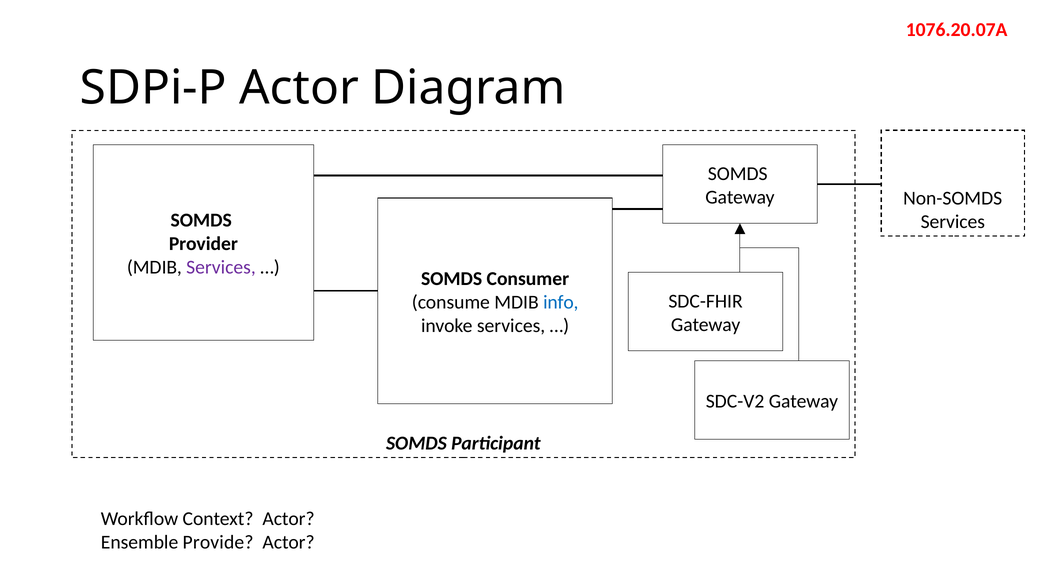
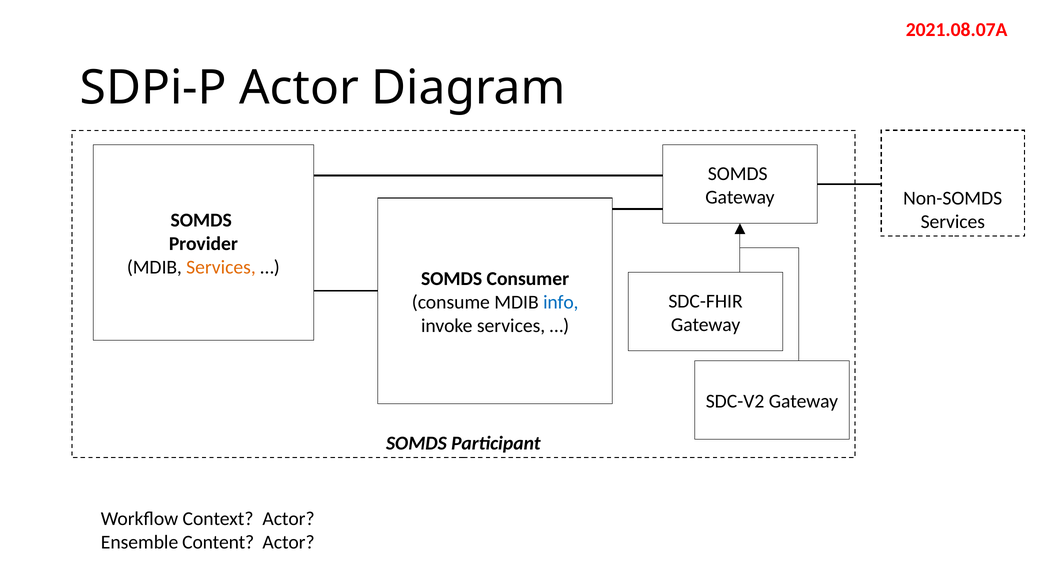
1076.20.07A: 1076.20.07A -> 2021.08.07A (957, 30)
Services colour: purple -> orange (221, 268)
Provide: Provide -> Content (218, 543)
